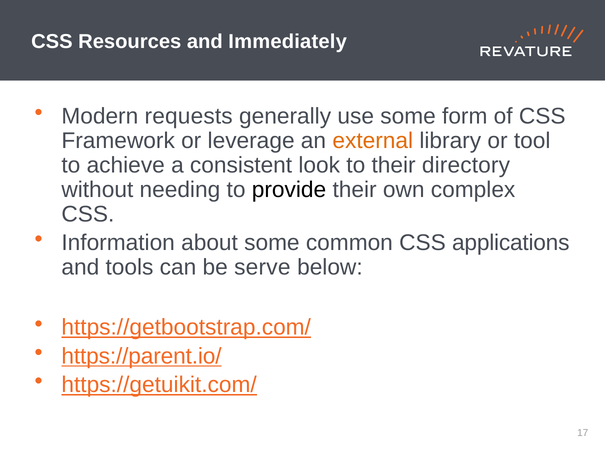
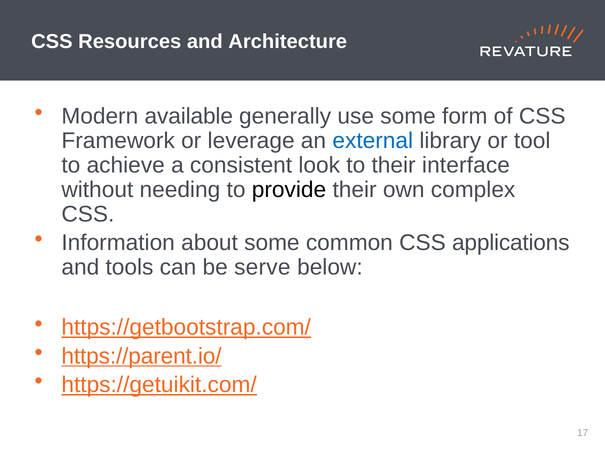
Immediately: Immediately -> Architecture (288, 42)
requests: requests -> available (189, 116)
external colour: orange -> blue (373, 141)
directory: directory -> interface (466, 165)
